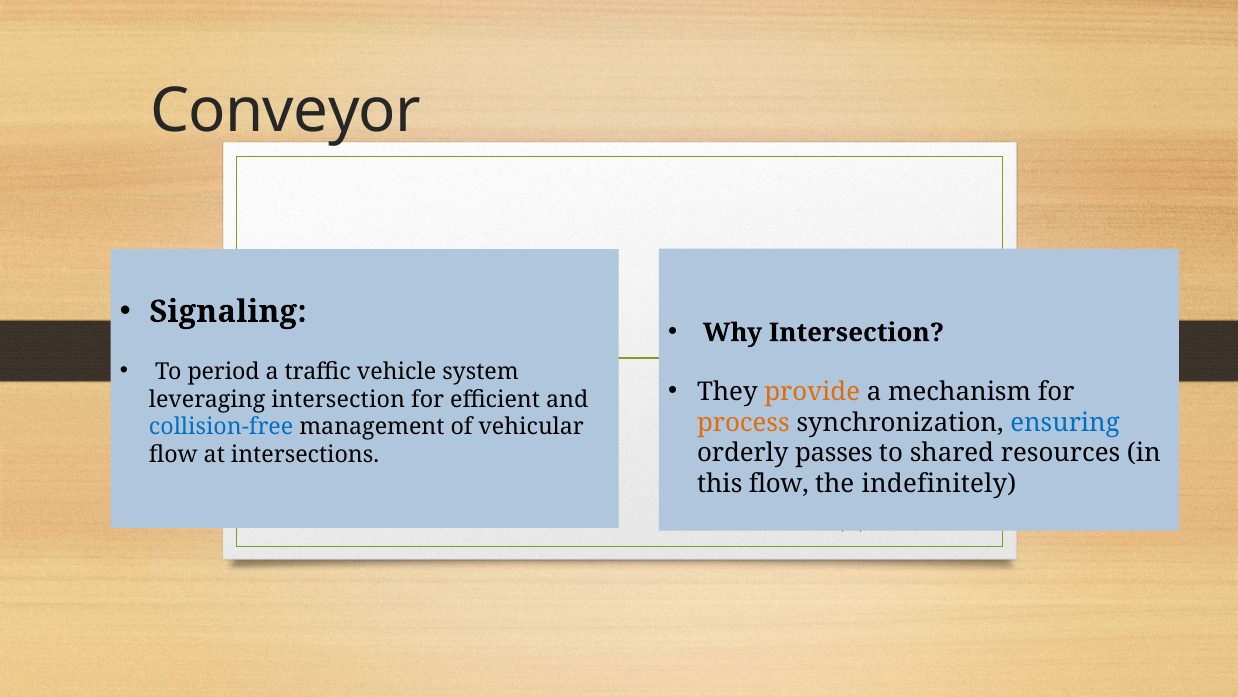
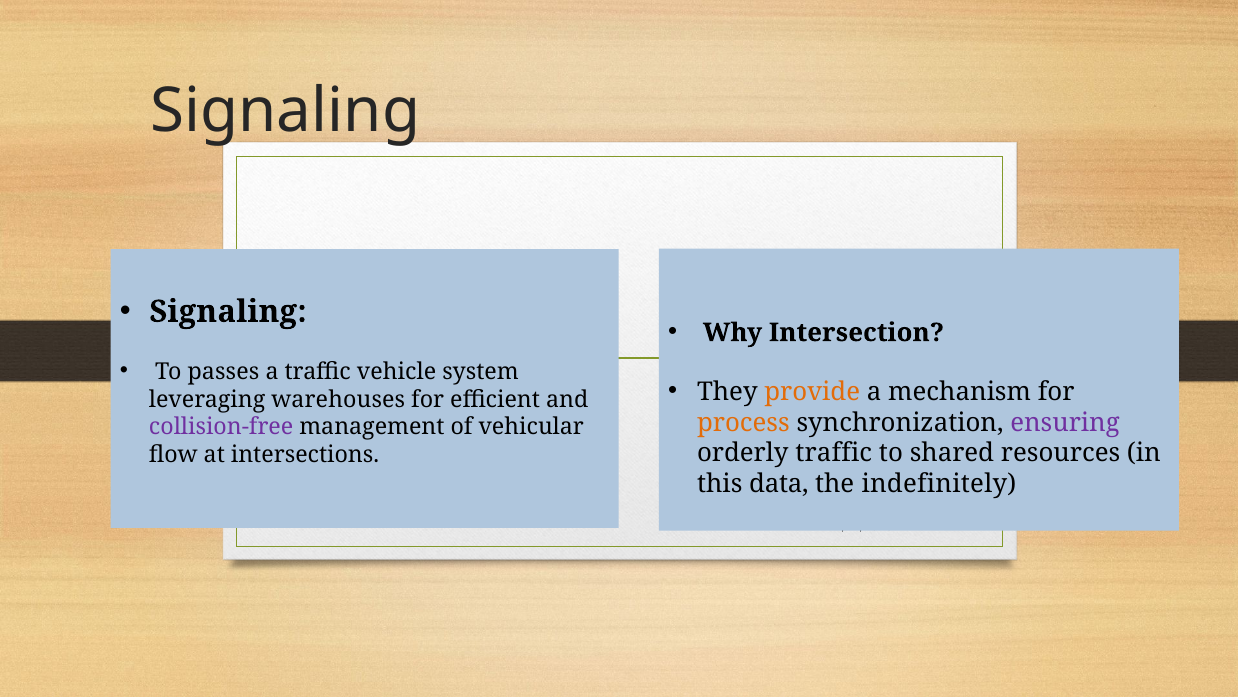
Conveyor: Conveyor -> Signaling (285, 111)
period: period -> passes (223, 371)
leveraging intersection: intersection -> warehouses (338, 399)
ensuring colour: blue -> purple (1065, 422)
collision-free colour: blue -> purple (221, 427)
orderly passes: passes -> traffic (834, 453)
this flow: flow -> data (779, 484)
